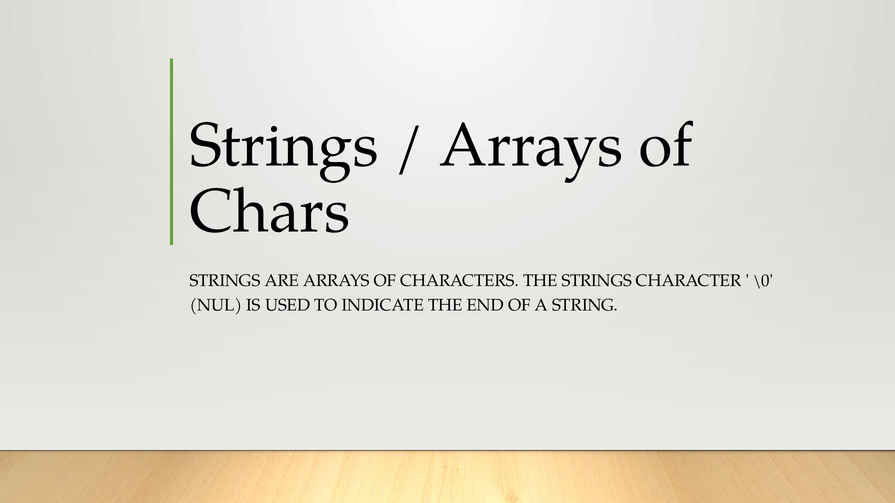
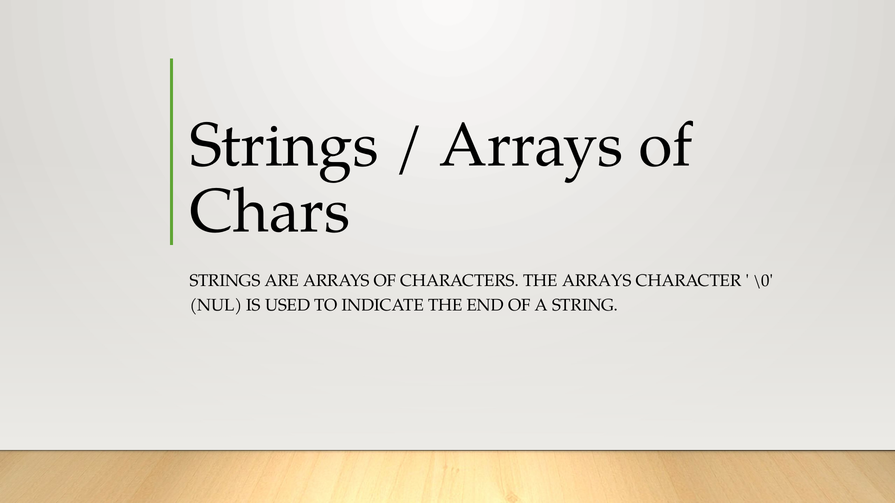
THE STRINGS: STRINGS -> ARRAYS (597, 281)
